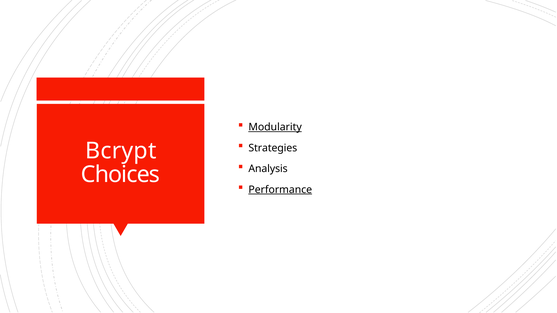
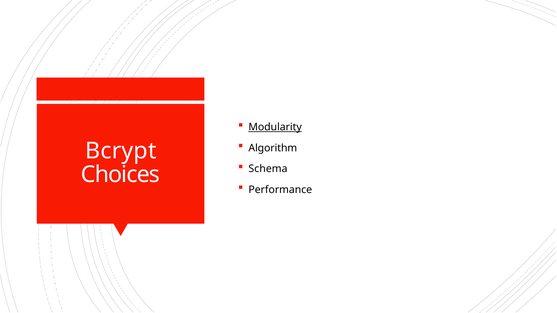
Strategies: Strategies -> Algorithm (273, 148)
Analysis: Analysis -> Schema (268, 169)
Performance underline: present -> none (280, 190)
